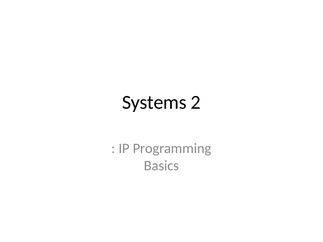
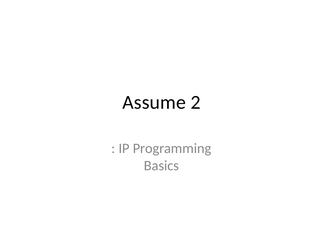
Systems: Systems -> Assume (154, 103)
